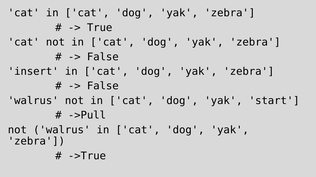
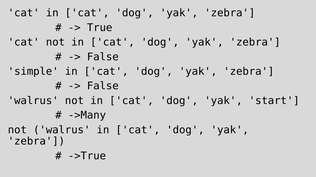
insert: insert -> simple (33, 72)
->Pull: ->Pull -> ->Many (87, 116)
